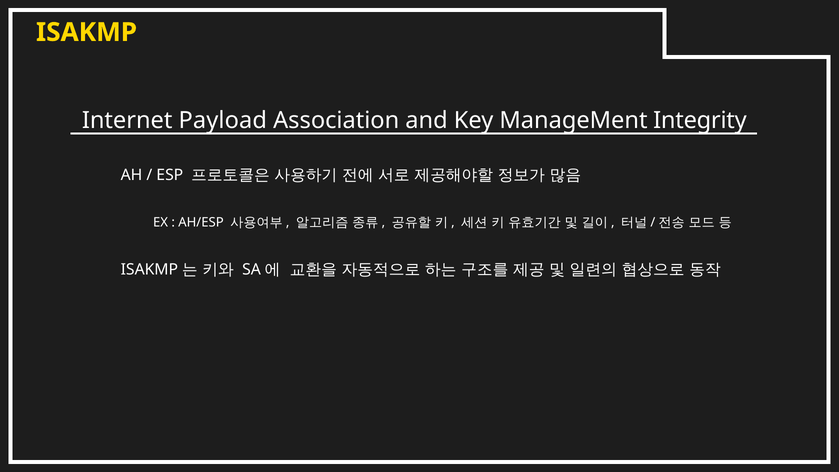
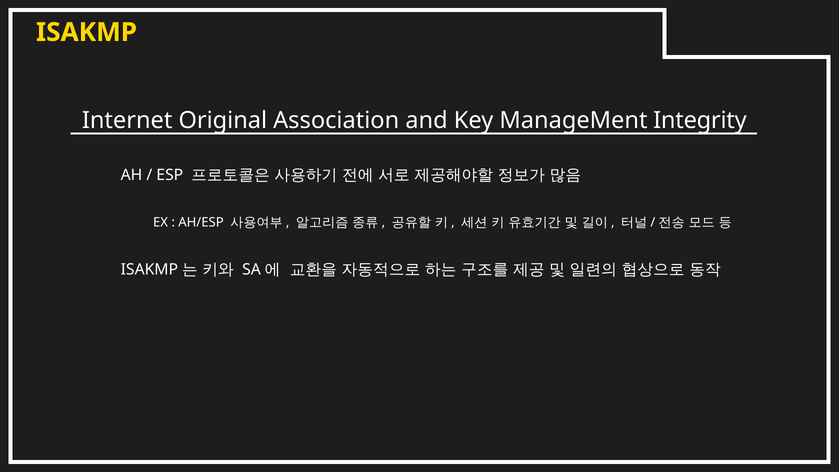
Payload: Payload -> Original (223, 120)
